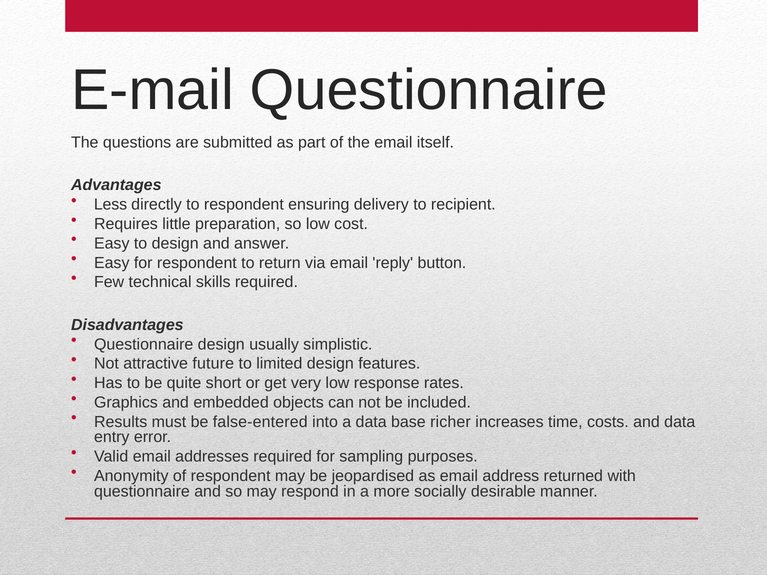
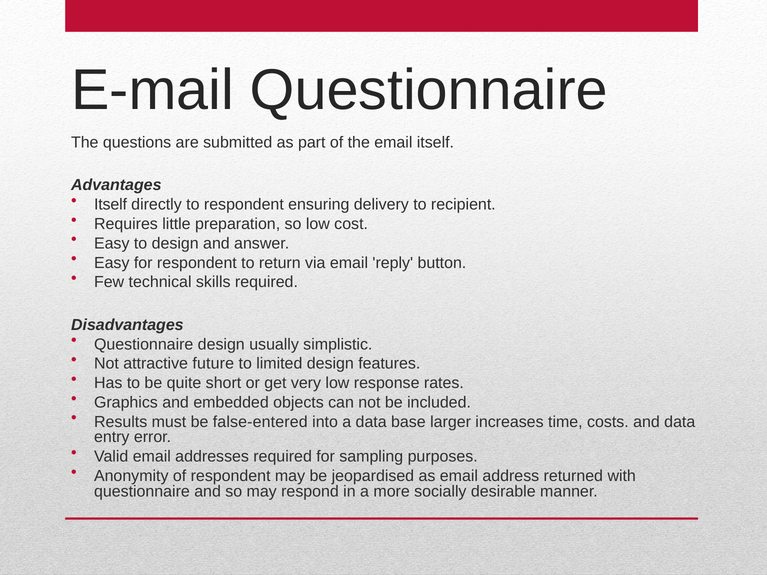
Less: Less -> Itself (111, 205)
richer: richer -> larger (451, 422)
